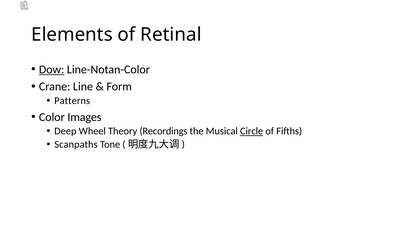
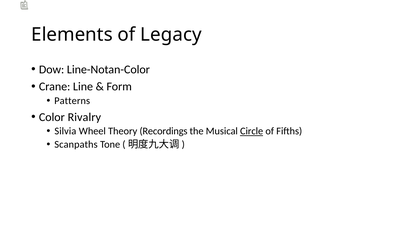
Retinal: Retinal -> Legacy (171, 34)
Dow underline: present -> none (52, 69)
Images: Images -> Rivalry (84, 117)
Deep: Deep -> Silvia (65, 131)
